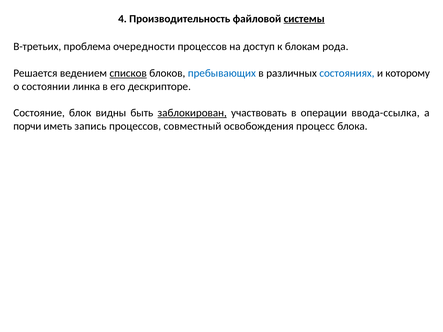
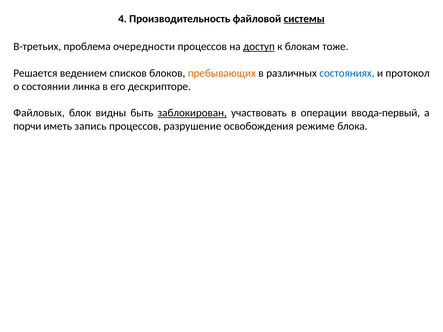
доступ underline: none -> present (259, 47)
рода: рода -> тоже (335, 47)
списков underline: present -> none (128, 73)
пребывающих colour: blue -> orange (222, 73)
которому: которому -> протокол (408, 73)
Состояние: Состояние -> Файловых (39, 113)
ввода-ссылка: ввода-ссылка -> ввода-первый (386, 113)
совместный: совместный -> разрушение (193, 126)
процесс: процесс -> режиме (315, 126)
